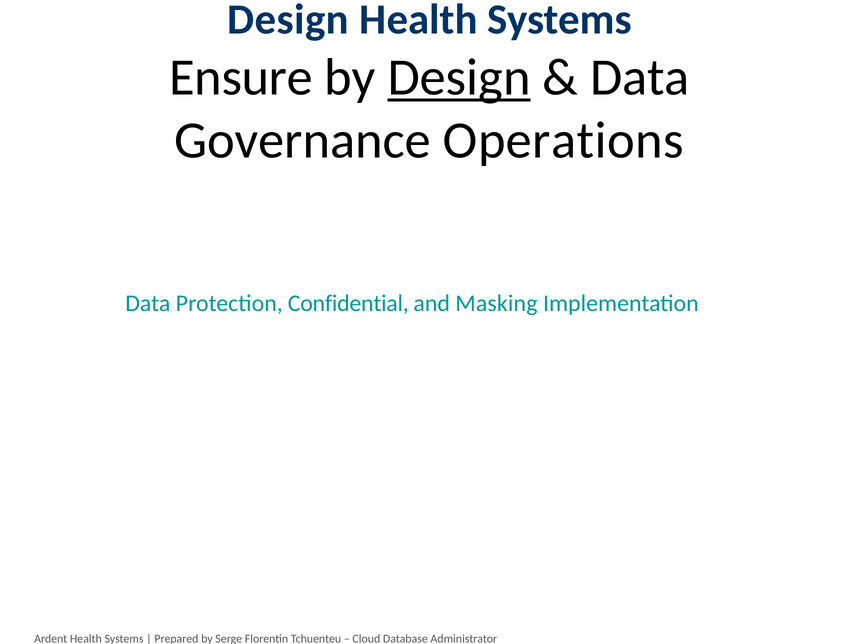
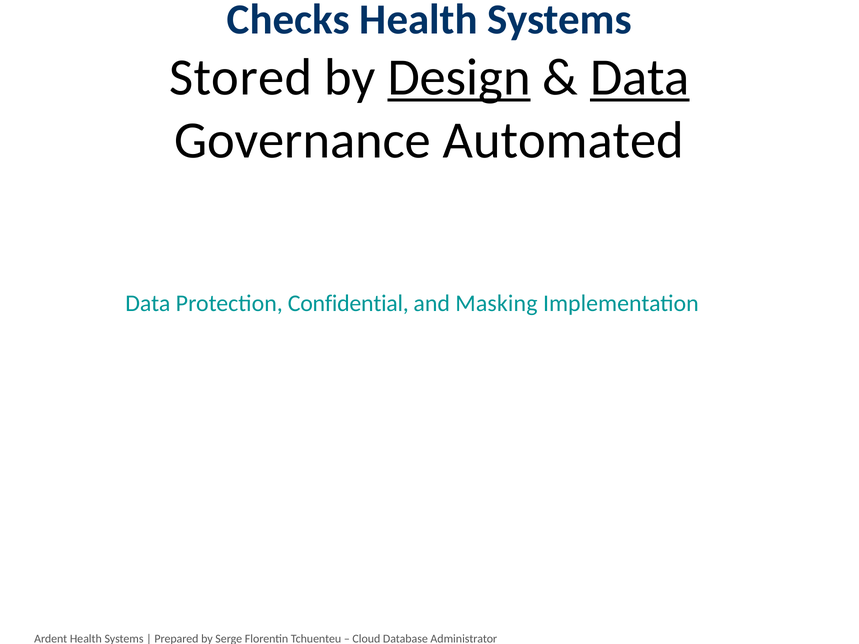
Design: Design -> Checks (288, 20)
Ensure: Ensure -> Stored (241, 77)
Data underline: none -> present (640, 77)
Operations: Operations -> Automated (563, 140)
